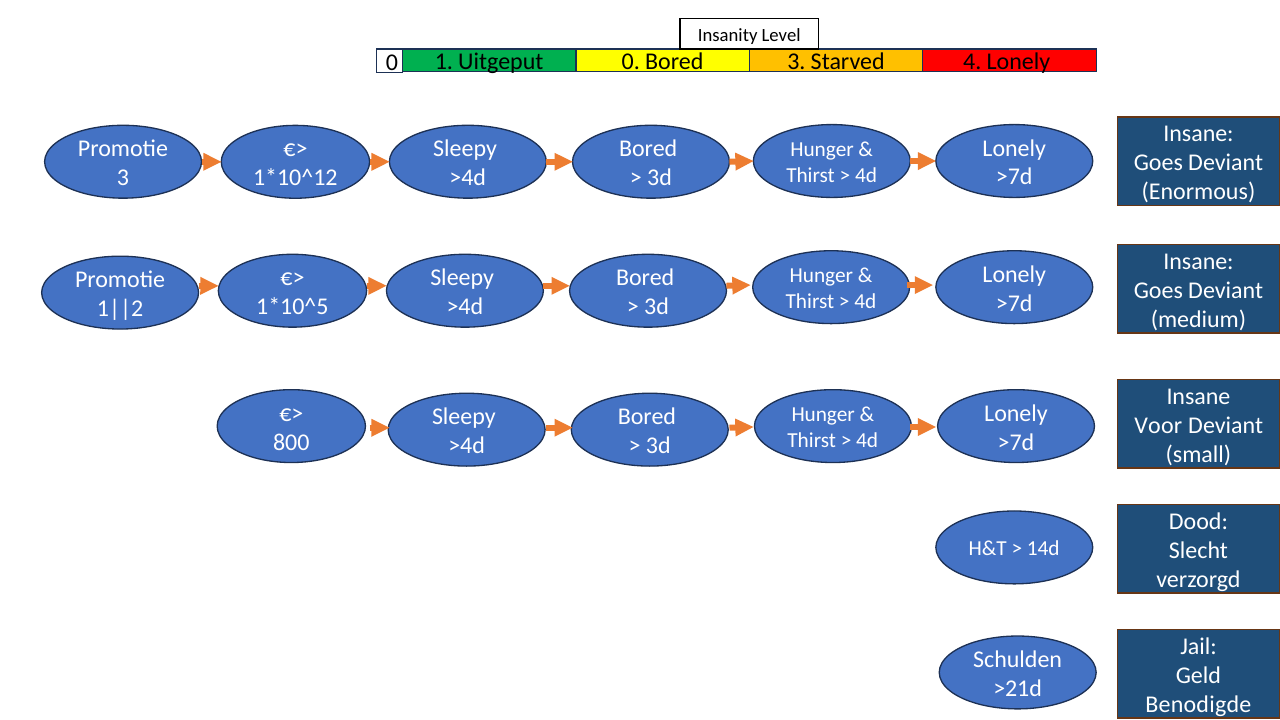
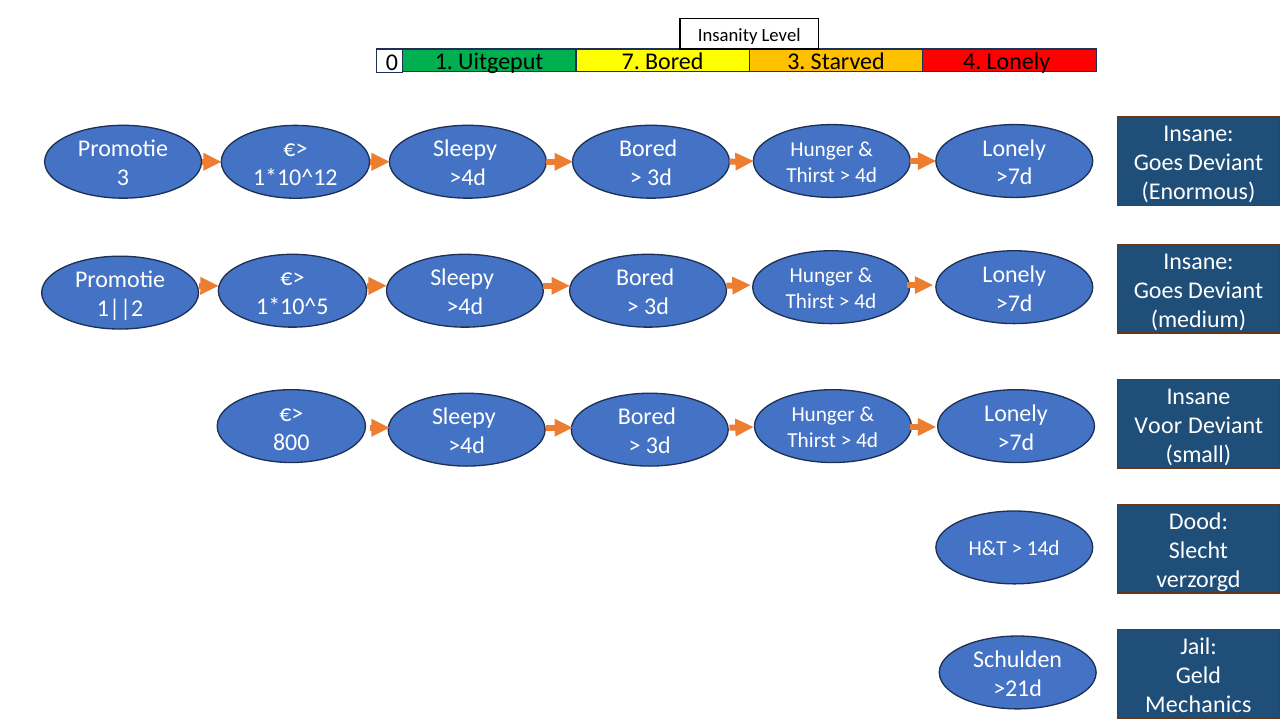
Uitgeput 0: 0 -> 7 (631, 62)
Benodigde: Benodigde -> Mechanics (1198, 704)
